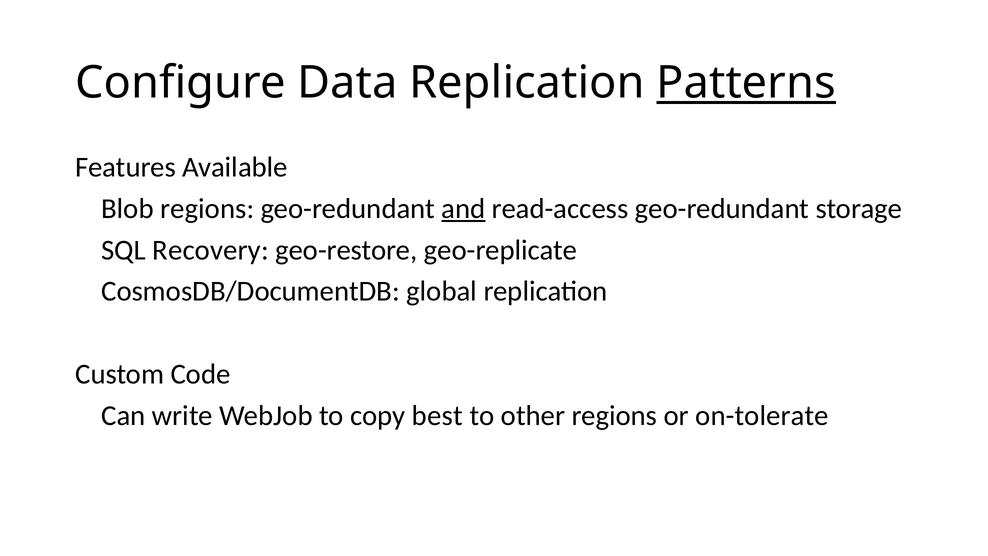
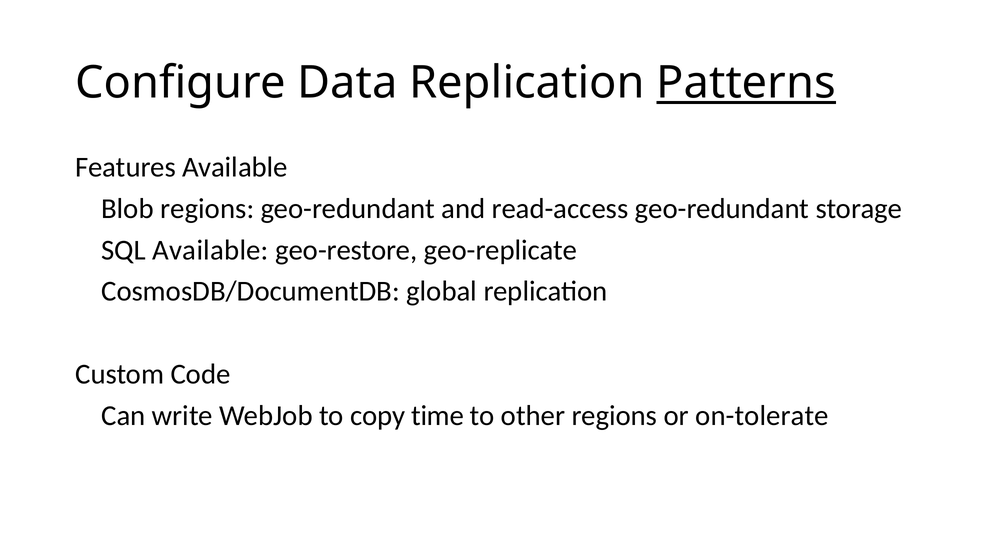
and underline: present -> none (463, 208)
SQL Recovery: Recovery -> Available (211, 250)
best: best -> time (438, 416)
